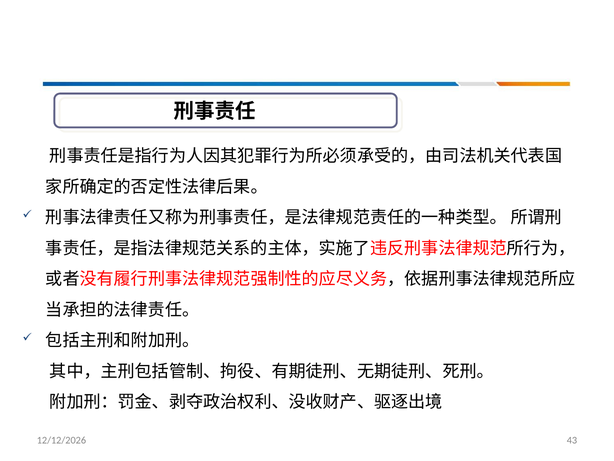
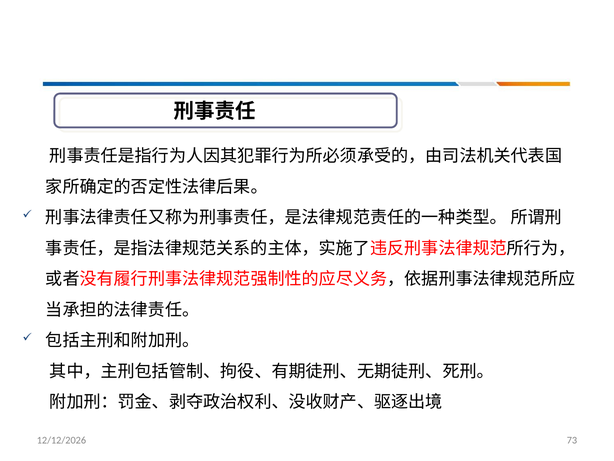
43: 43 -> 73 (572, 440)
